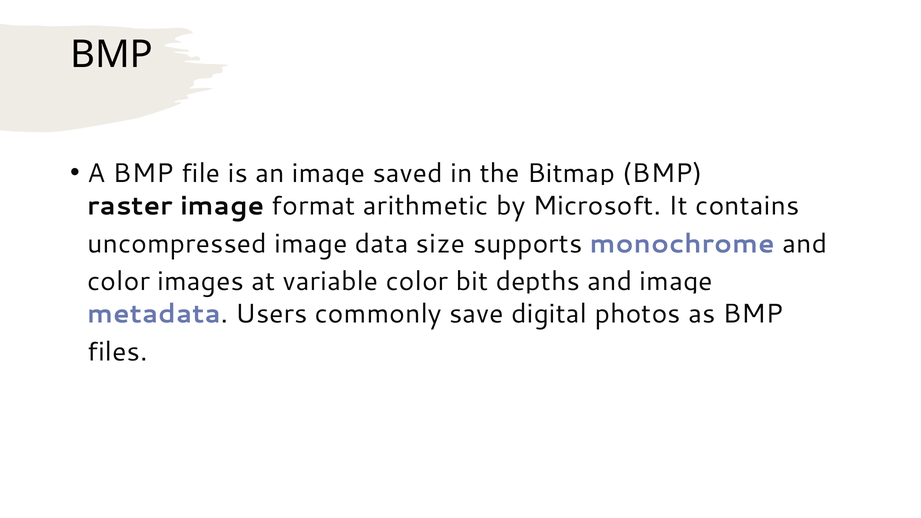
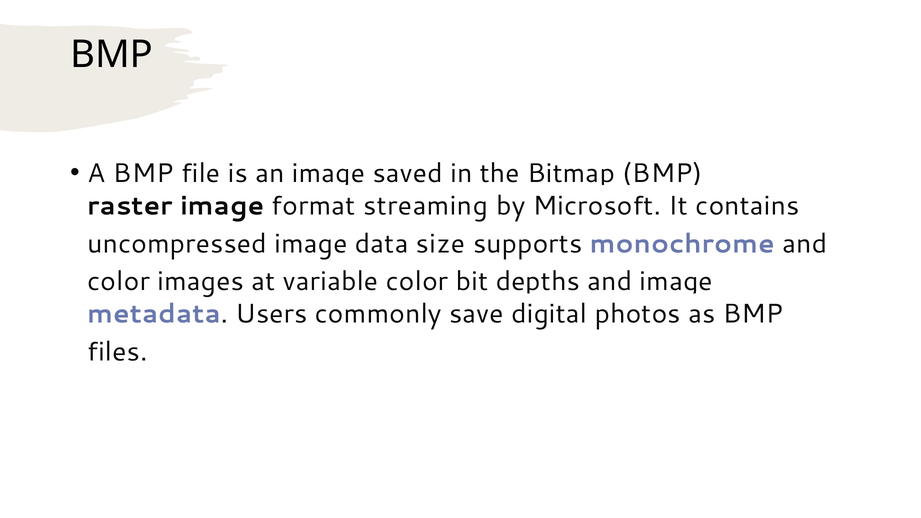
arithmetic: arithmetic -> streaming (426, 206)
